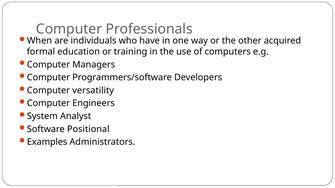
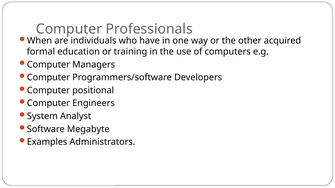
versatility: versatility -> positional (93, 91)
Positional: Positional -> Megabyte (88, 129)
